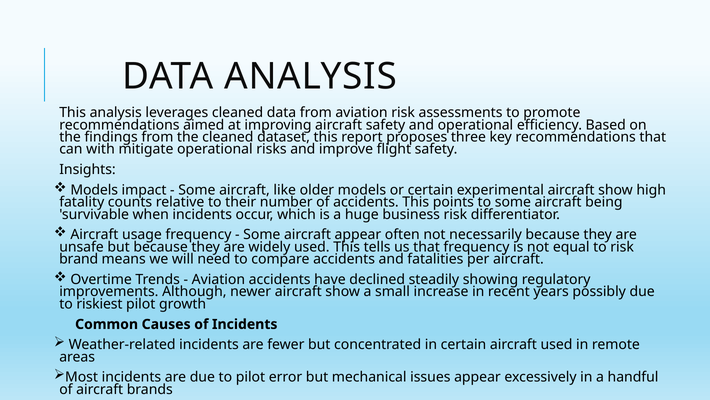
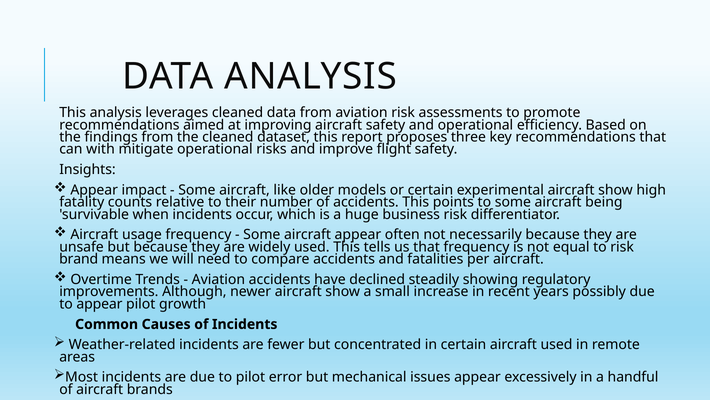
Models: Models -> Appear (94, 190)
to riskiest: riskiest -> appear (99, 303)
